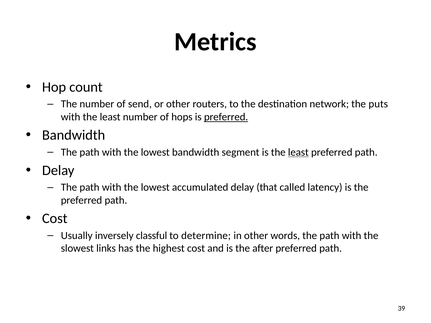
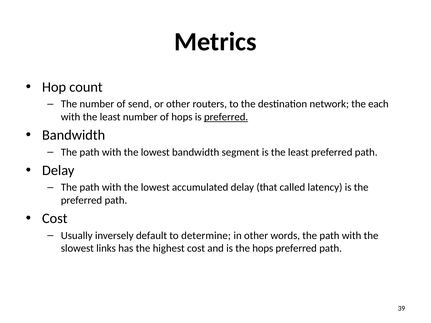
puts: puts -> each (378, 104)
least underline: present -> none (298, 152)
classful: classful -> default (152, 236)
the after: after -> hops (263, 249)
